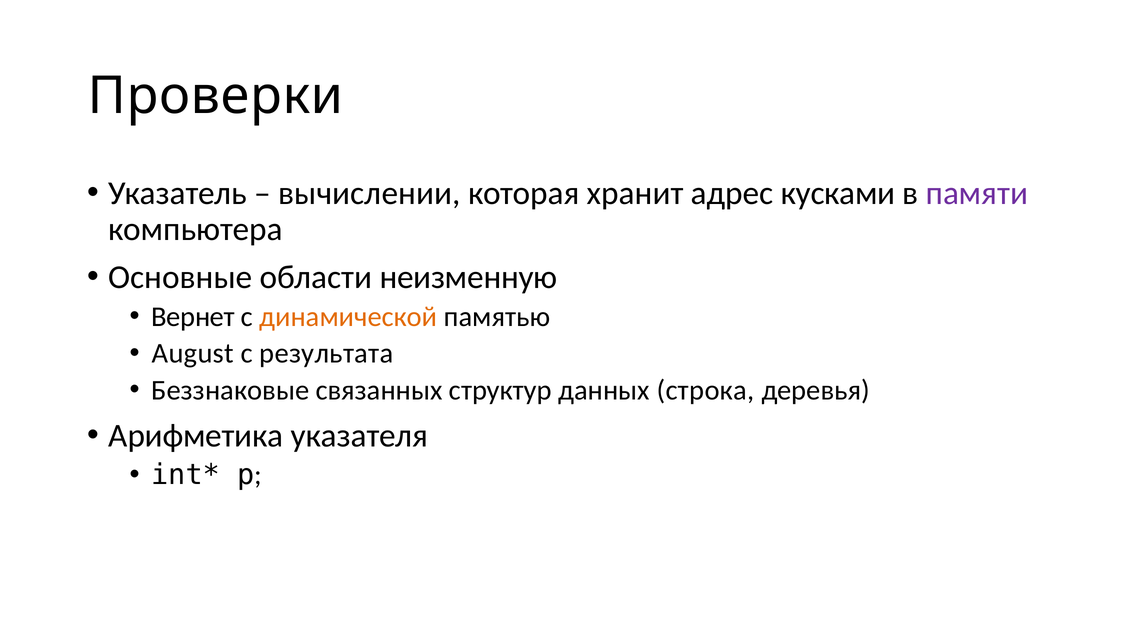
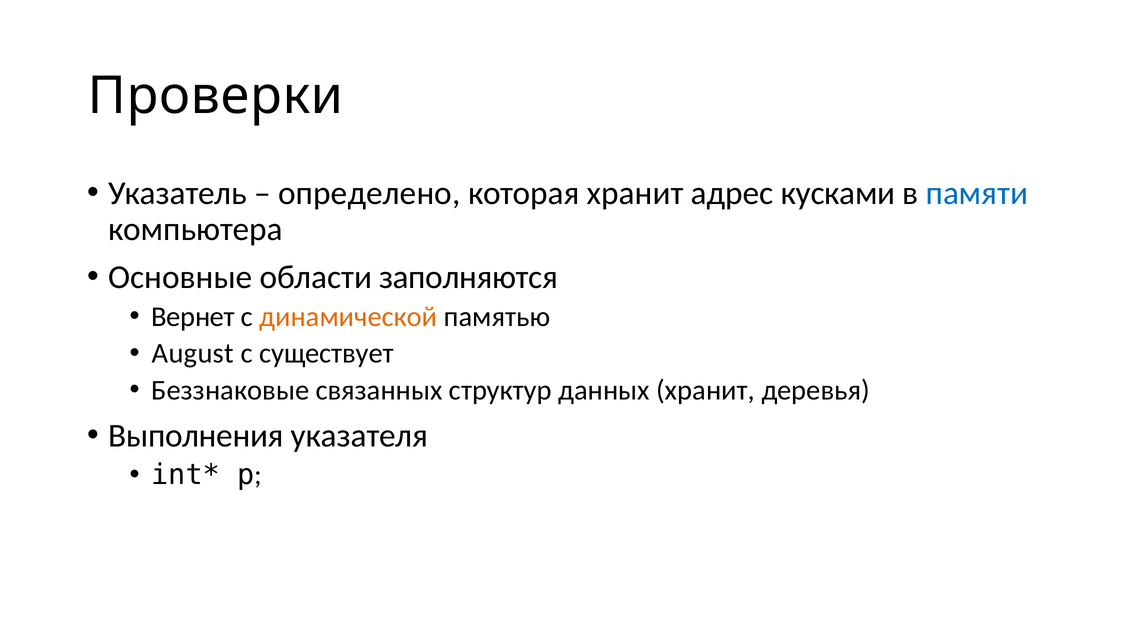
вычислении: вычислении -> определено (369, 193)
памяти colour: purple -> blue (977, 193)
неизменную: неизменную -> заполняются (469, 277)
результата: результата -> существует (327, 353)
данных строка: строка -> хранит (706, 390)
Арифметика: Арифметика -> Выполнения (196, 435)
